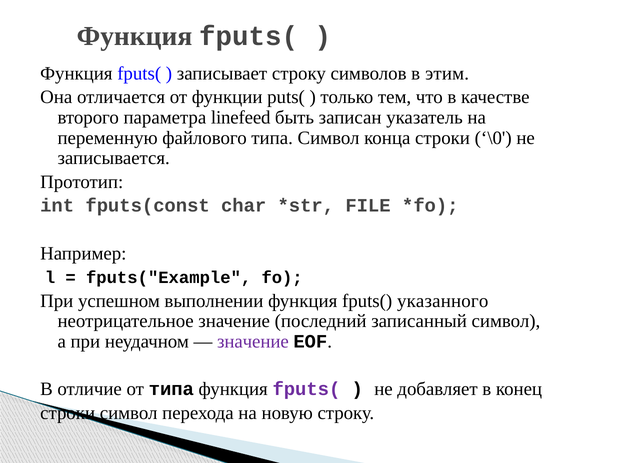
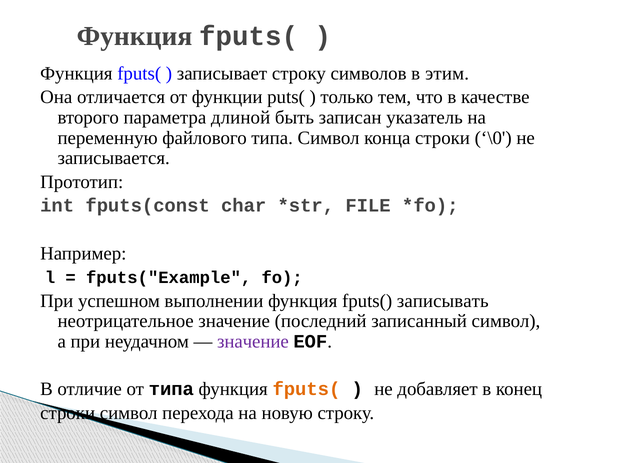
linefeed: linefeed -> длиной (241, 118)
указанного: указанного -> записывать (443, 301)
fputs( colour: purple -> orange (306, 389)
